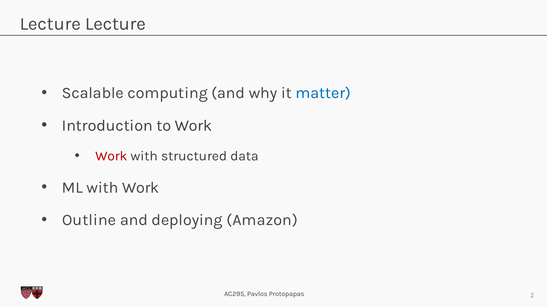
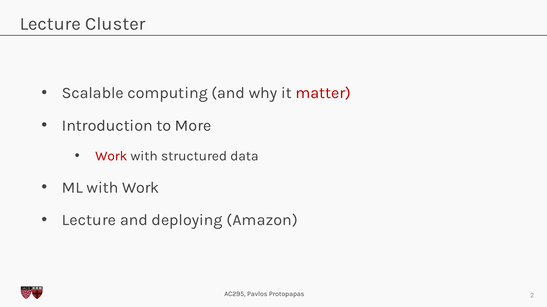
Lecture Lecture: Lecture -> Cluster (115, 24)
matter colour: blue -> red (323, 93)
to Work: Work -> More (193, 126)
Outline: Outline -> Lecture (89, 220)
